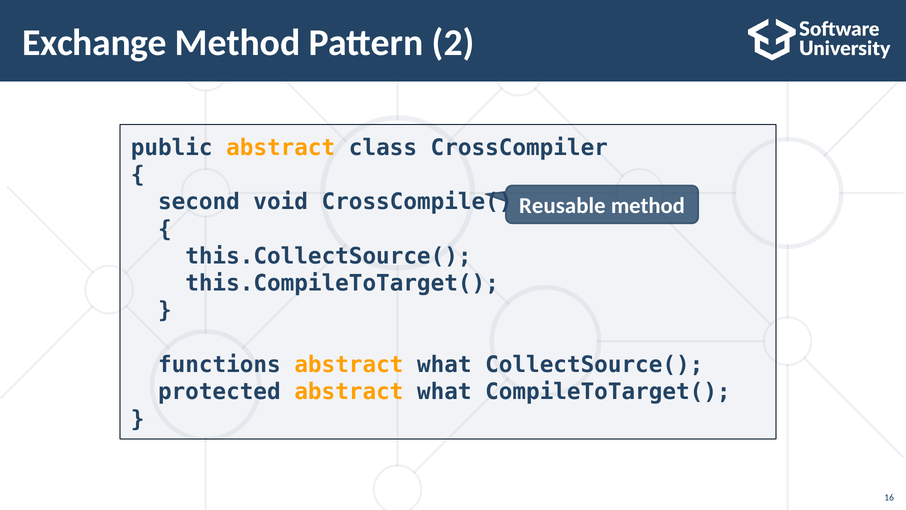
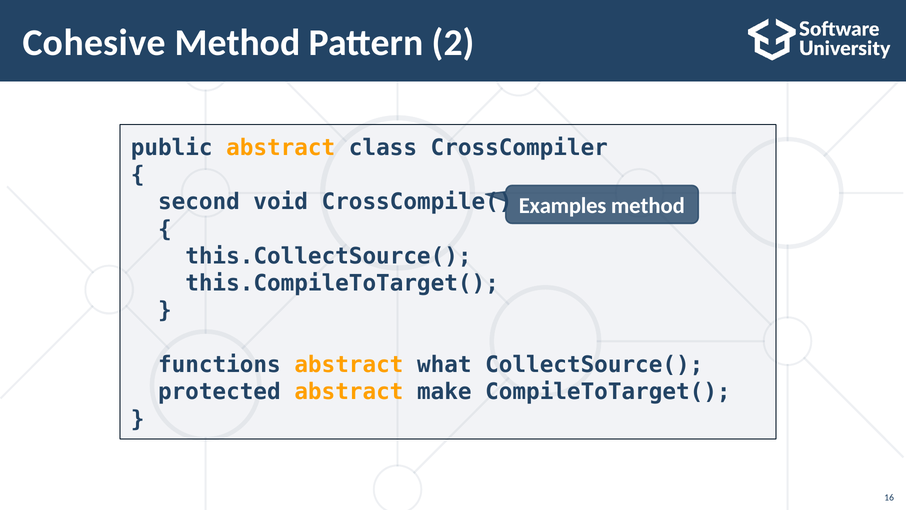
Exchange: Exchange -> Cohesive (94, 43)
Reusable: Reusable -> Examples (563, 206)
protected abstract what: what -> make (444, 392)
